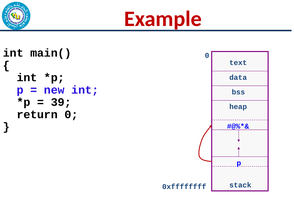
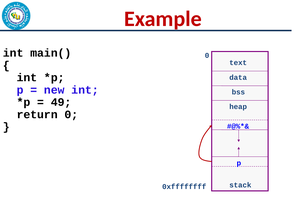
39: 39 -> 49 (61, 102)
